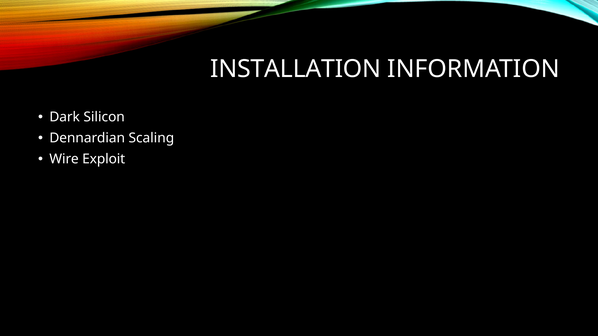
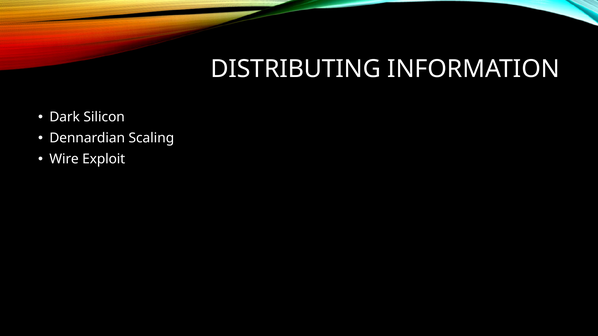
INSTALLATION: INSTALLATION -> DISTRIBUTING (296, 69)
